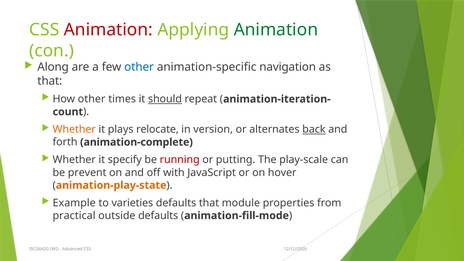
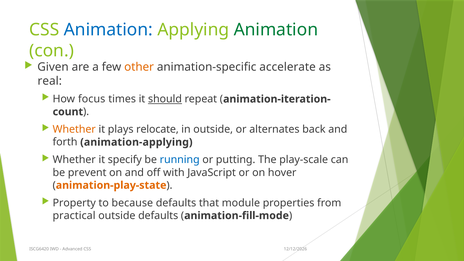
Animation colour: red -> blue (108, 30)
Along: Along -> Given (53, 67)
other colour: blue -> orange (139, 67)
navigation: navigation -> accelerate (288, 67)
that: that -> real (50, 81)
How other: other -> focus (92, 99)
in version: version -> outside (213, 129)
back underline: present -> none (314, 129)
animation-complete: animation-complete -> animation-applying (136, 142)
running colour: red -> blue (180, 160)
Example: Example -> Property (74, 203)
varieties: varieties -> because (132, 203)
